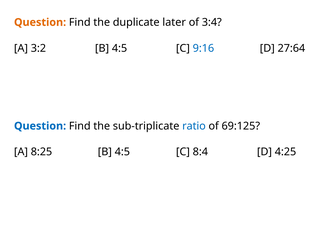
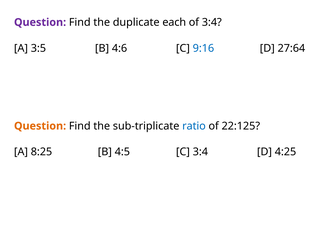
Question colour: orange -> purple (40, 22)
later: later -> each (174, 22)
3:2: 3:2 -> 3:5 (38, 48)
4:5: 4:5 -> 4:6 (120, 48)
Question colour: blue -> orange (40, 126)
69:125: 69:125 -> 22:125 (241, 126)
C 8:4: 8:4 -> 3:4 (200, 152)
